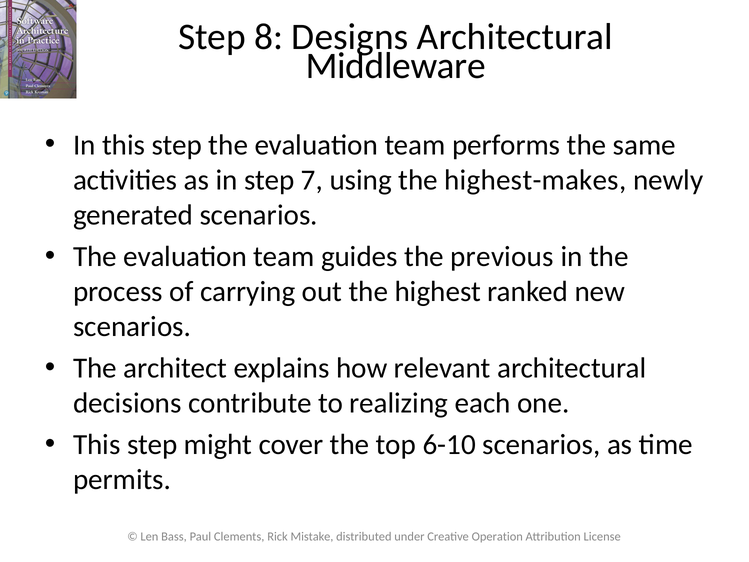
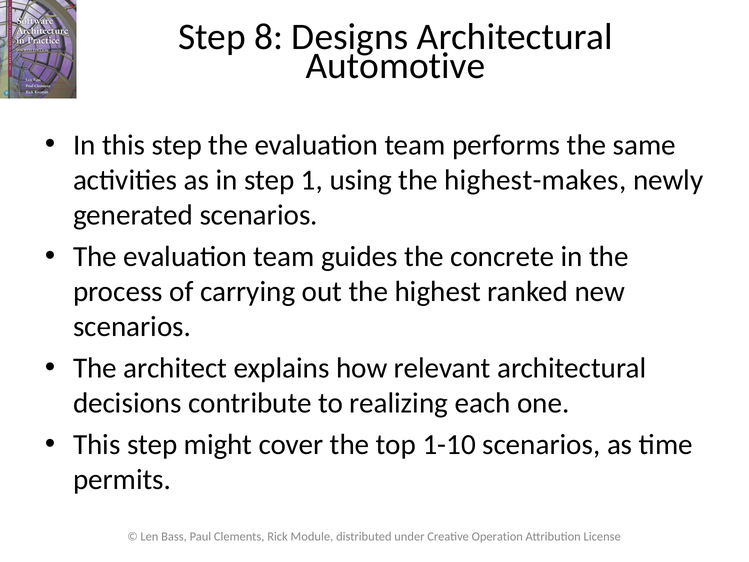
Middleware: Middleware -> Automotive (396, 66)
7: 7 -> 1 (312, 180)
previous: previous -> concrete (502, 256)
6-10: 6-10 -> 1-10 (449, 445)
Mistake: Mistake -> Module (312, 536)
